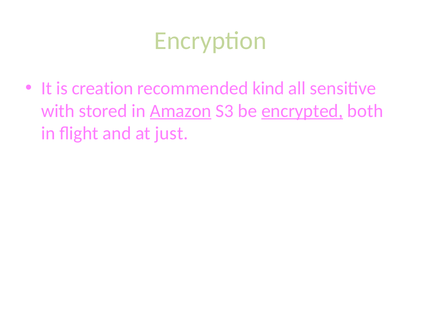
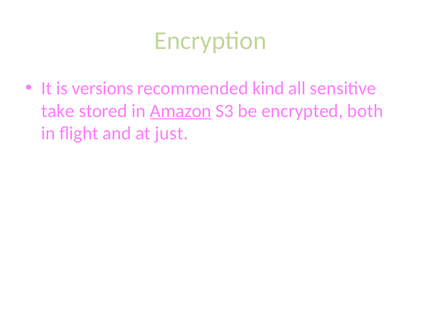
creation: creation -> versions (103, 88)
with: with -> take (58, 111)
encrypted underline: present -> none (302, 111)
